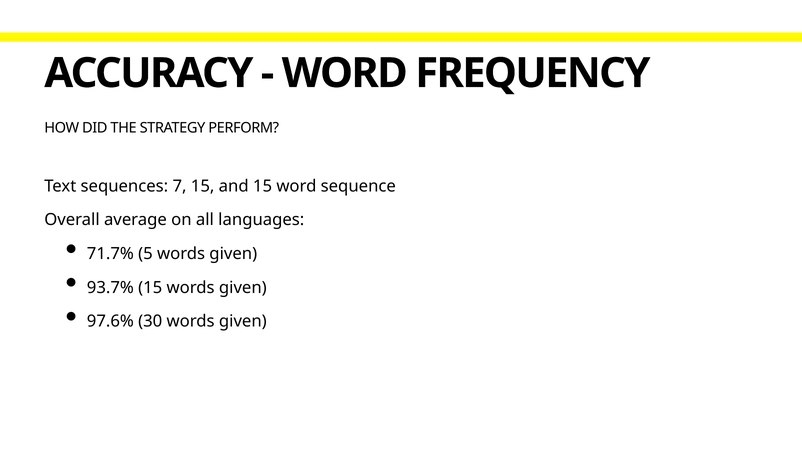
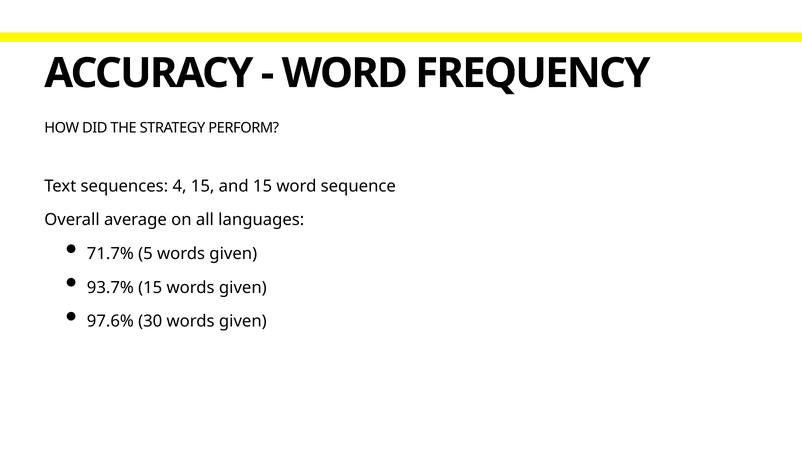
7: 7 -> 4 (180, 186)
